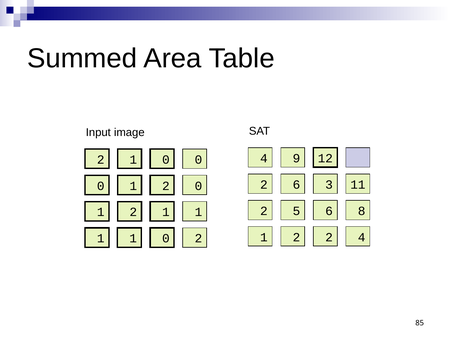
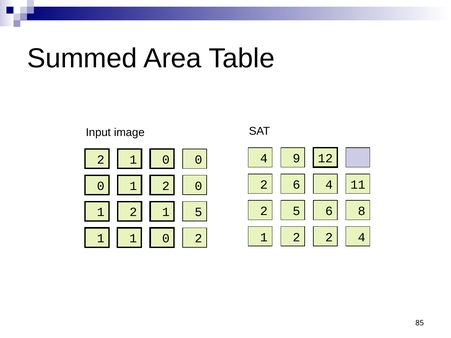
6 3: 3 -> 4 (329, 185)
2 1 1: 1 -> 5 (198, 212)
